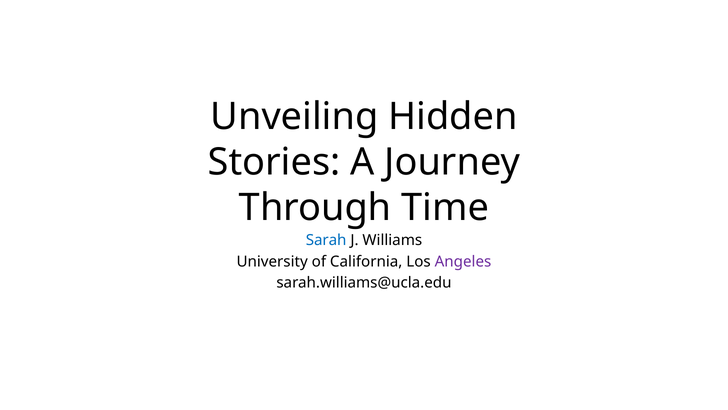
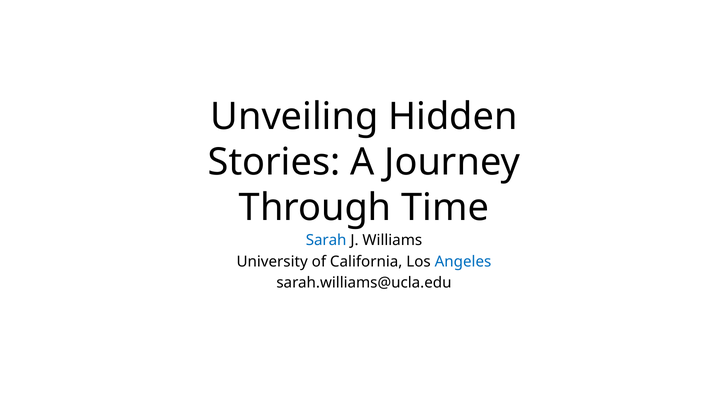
Angeles colour: purple -> blue (463, 261)
